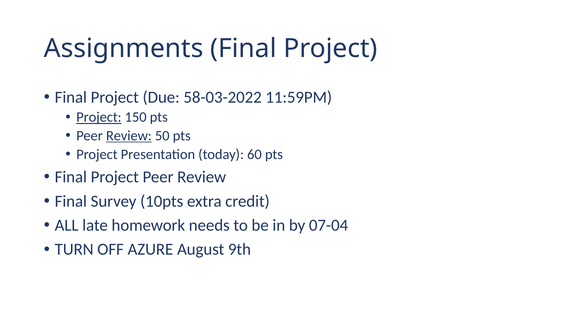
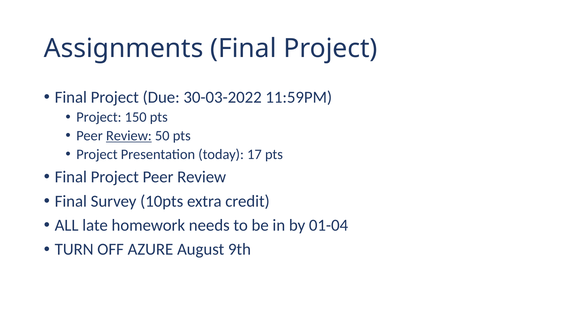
58-03-2022: 58-03-2022 -> 30-03-2022 (223, 97)
Project underline: present -> none (99, 117)
60: 60 -> 17 (254, 154)
07-04: 07-04 -> 01-04 (329, 225)
